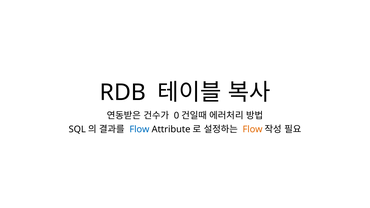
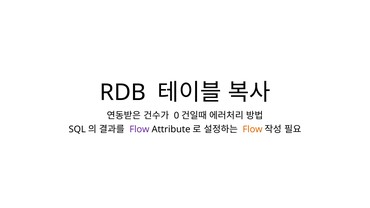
Flow colour: blue -> purple (139, 129)
